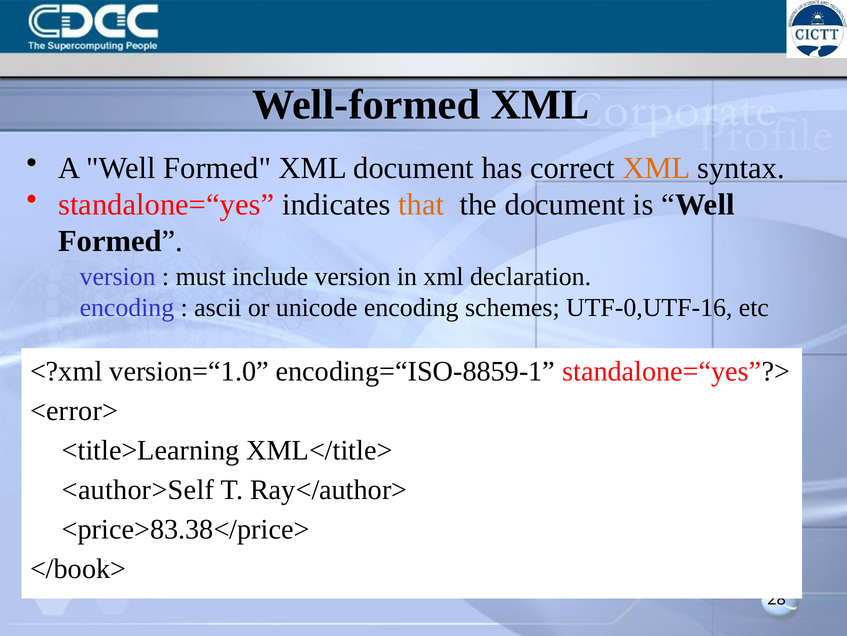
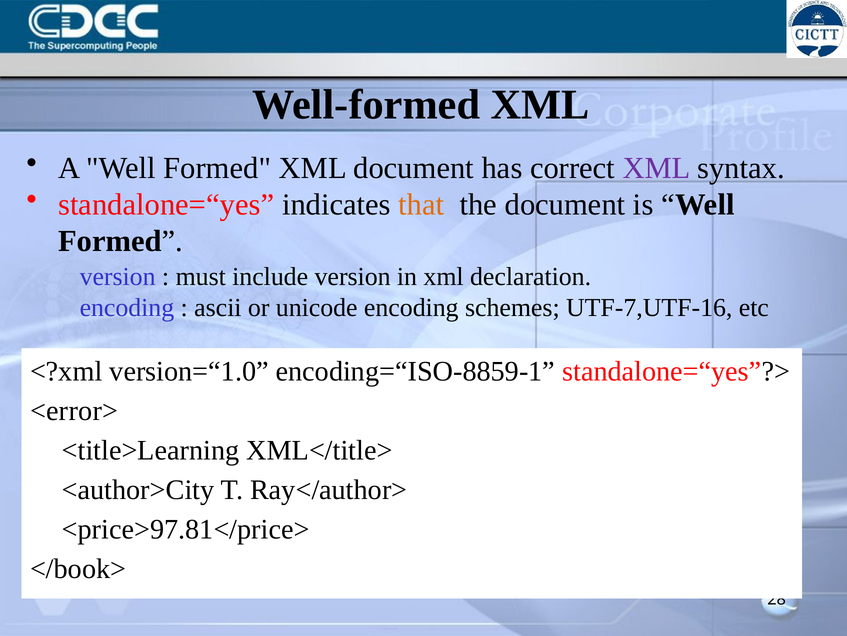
XML colour: orange -> purple (657, 168)
UTF-0,UTF-16: UTF-0,UTF-16 -> UTF-7,UTF-16 (649, 307)
<author>Self: <author>Self -> <author>City (138, 489)
<price>83.38</price>: <price>83.38</price> -> <price>97.81</price> (186, 529)
